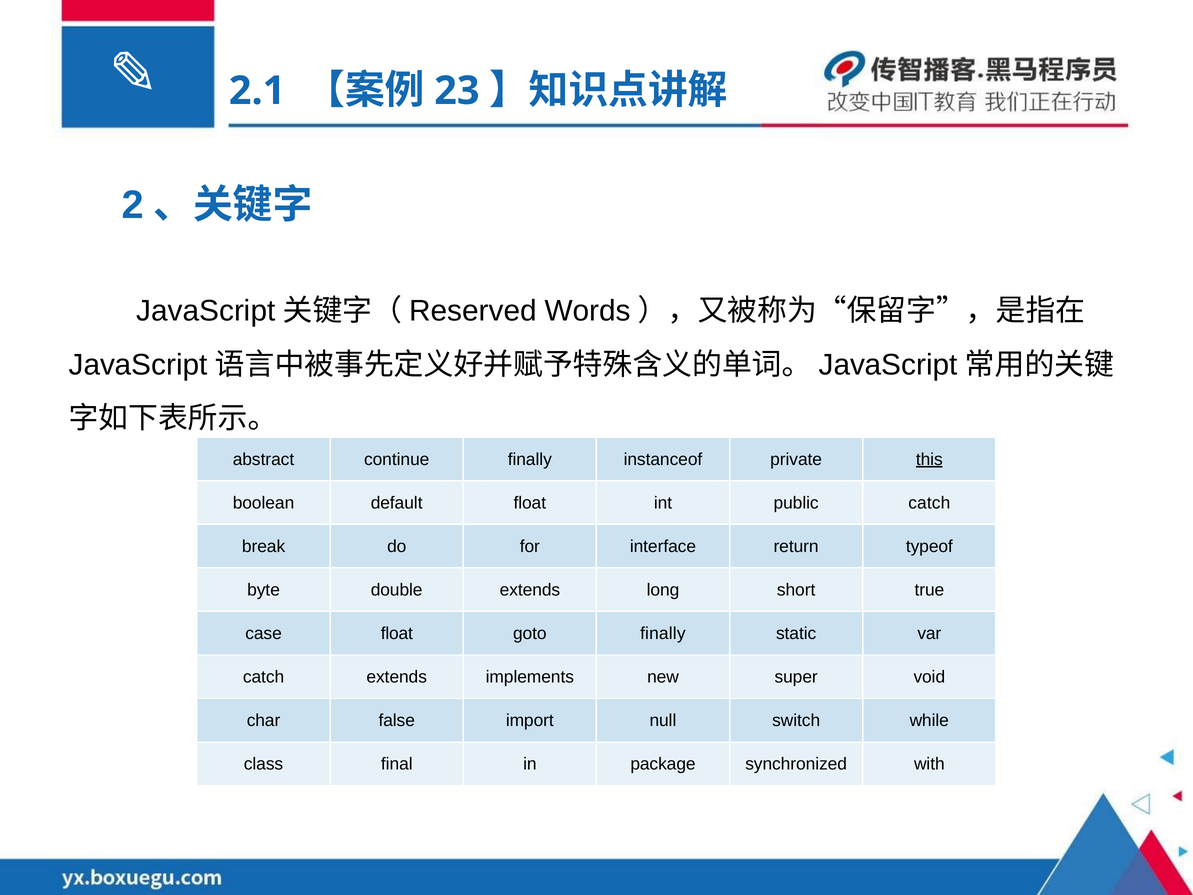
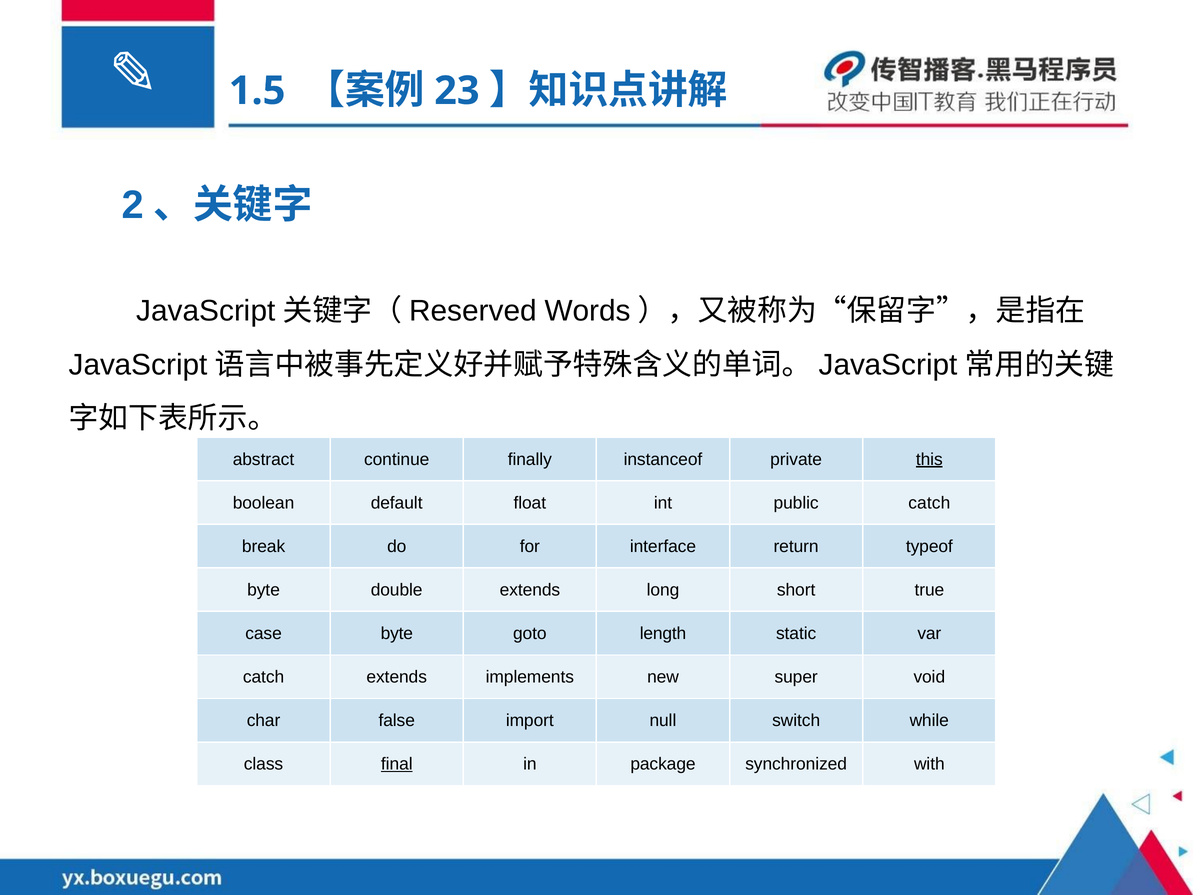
2.1: 2.1 -> 1.5 (257, 91)
case float: float -> byte (397, 633)
goto finally: finally -> length (663, 633)
final underline: none -> present (397, 764)
